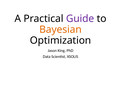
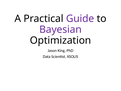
Bayesian colour: orange -> purple (60, 29)
